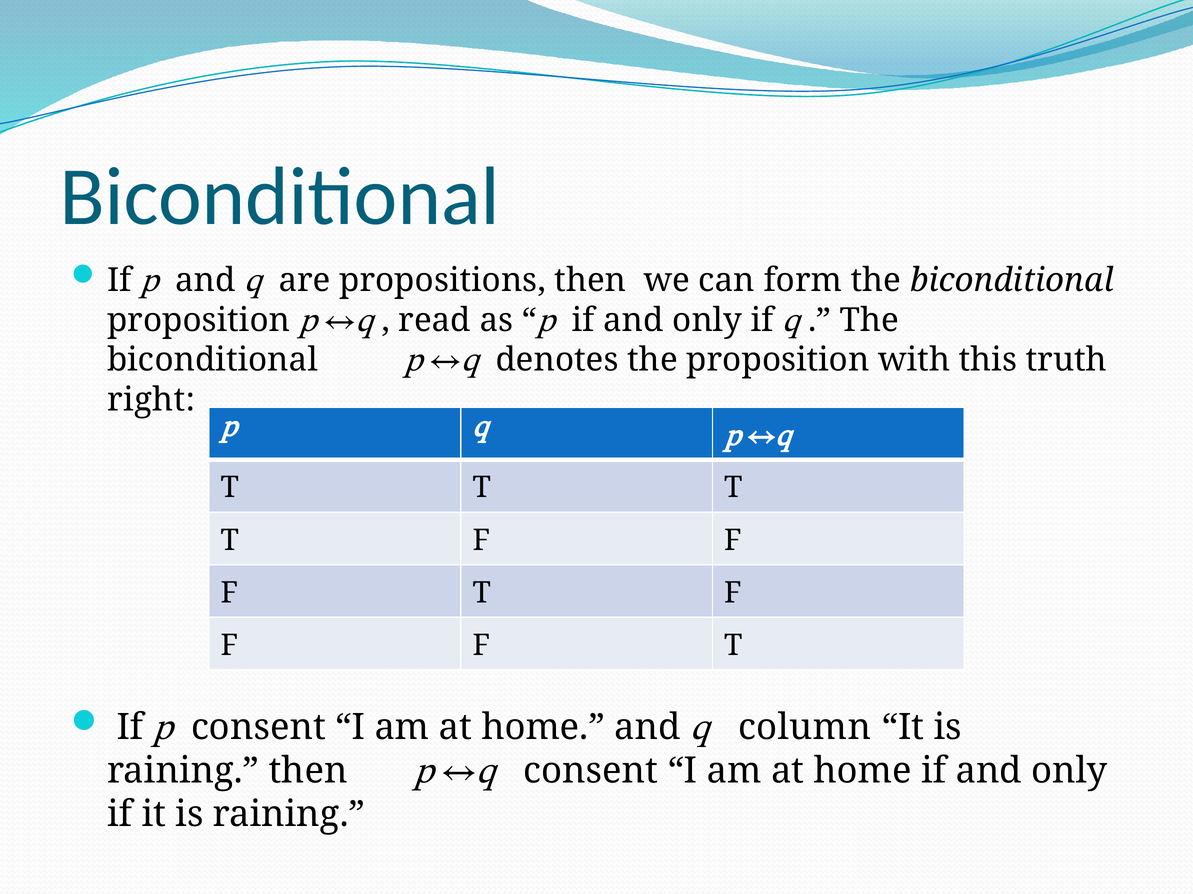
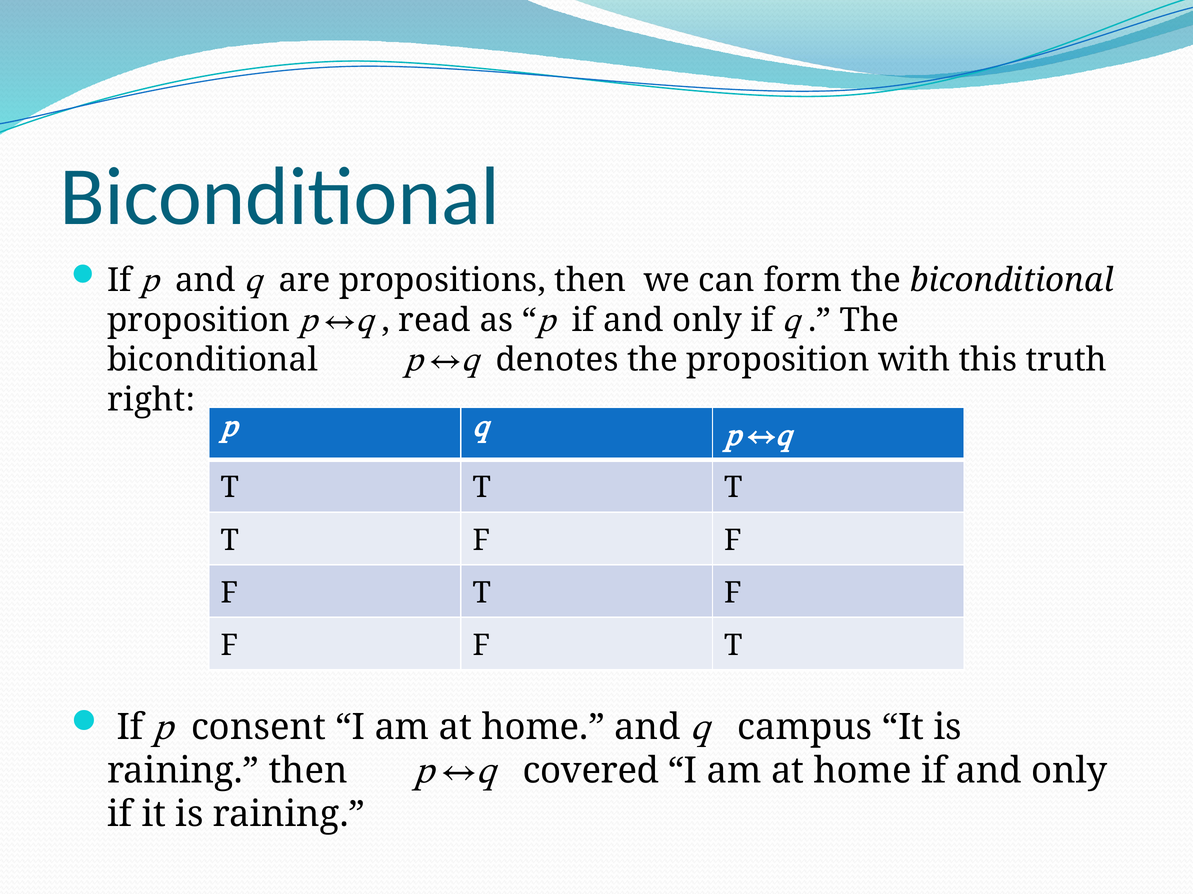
column: column -> campus (805, 728)
consent: consent -> covered (591, 771)
